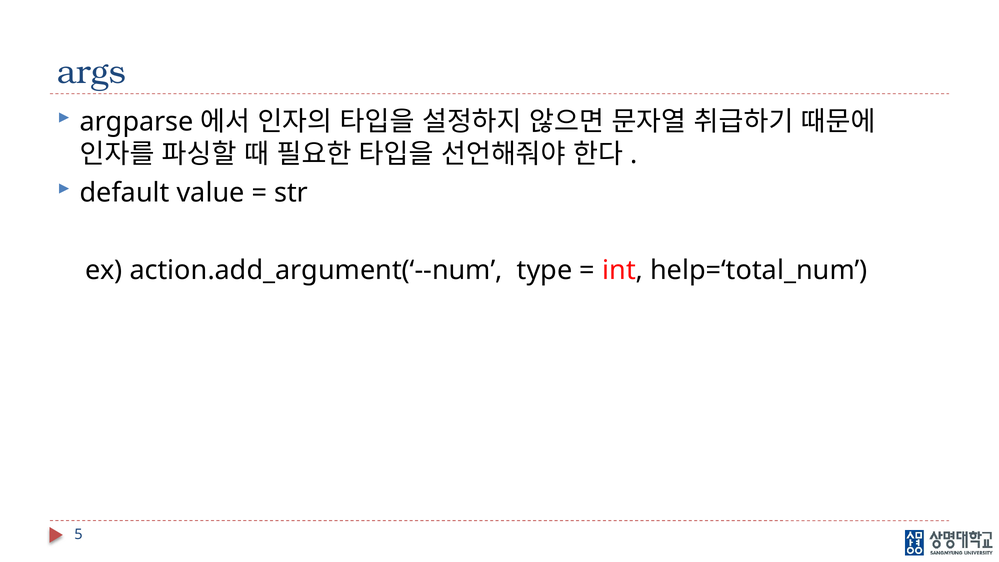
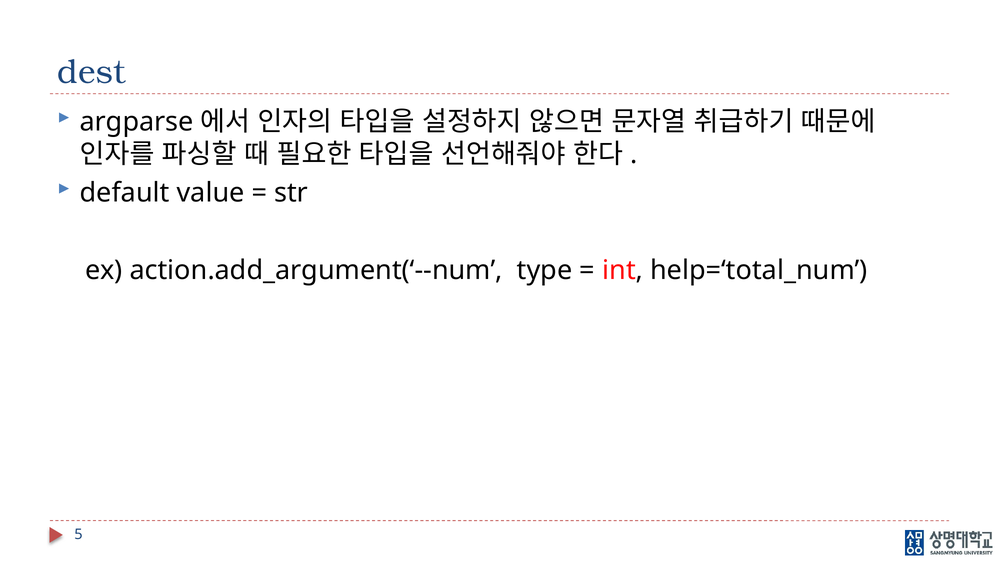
args: args -> dest (92, 72)
